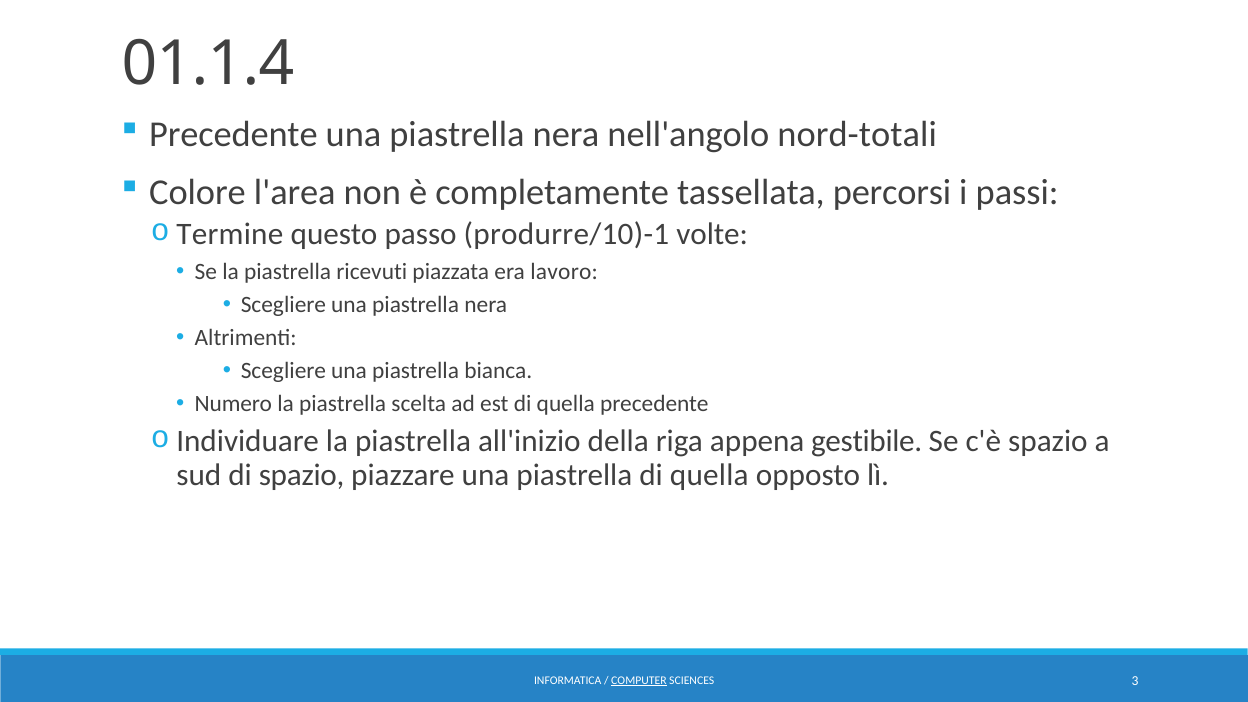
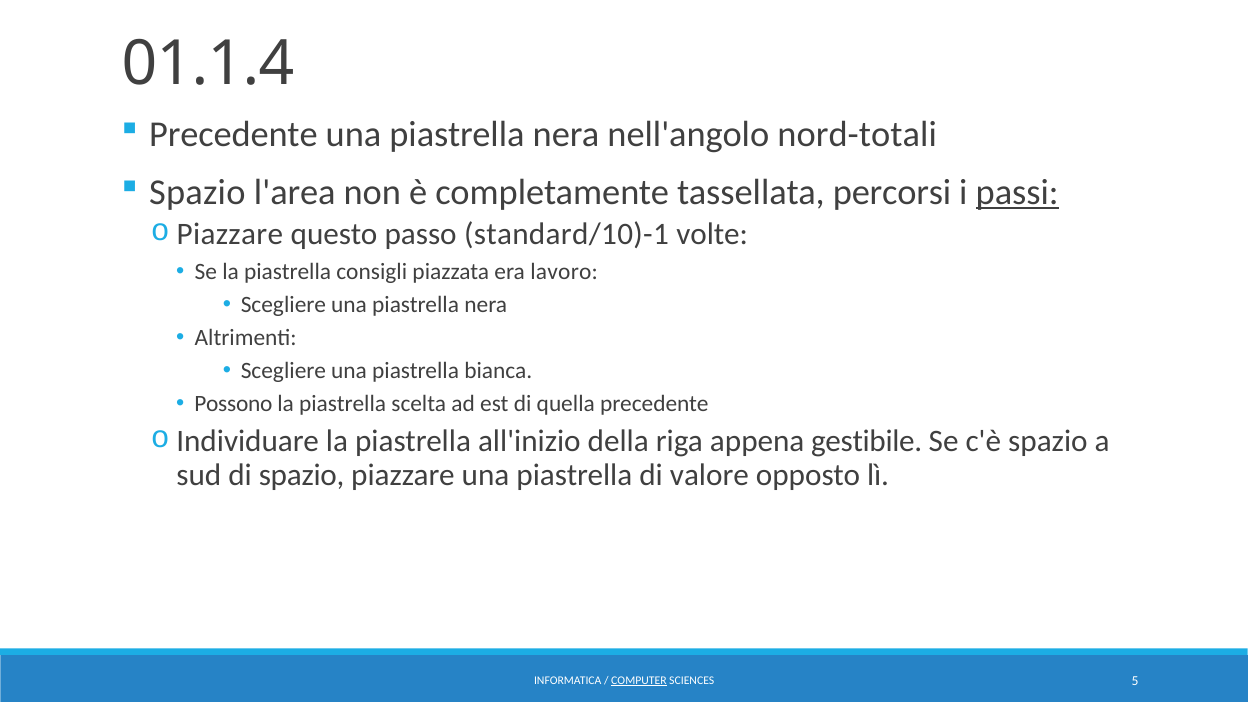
Colore: Colore -> Spazio (197, 192)
passi underline: none -> present (1017, 192)
Termine: Termine -> Piazzare (230, 234)
produrre/10)-1: produrre/10)-1 -> standard/10)-1 (566, 234)
ricevuti: ricevuti -> consigli (372, 271)
Numero: Numero -> Possono (233, 404)
piastrella di quella: quella -> valore (709, 475)
3: 3 -> 5 (1135, 681)
